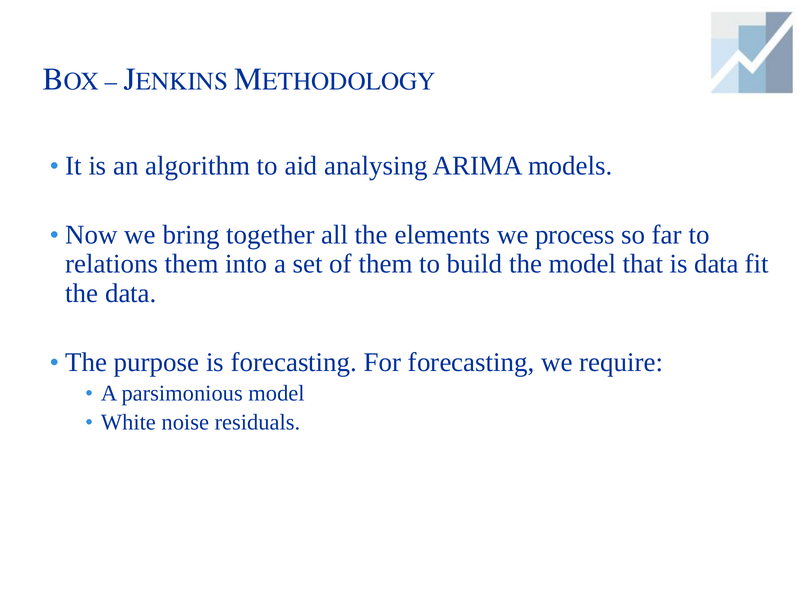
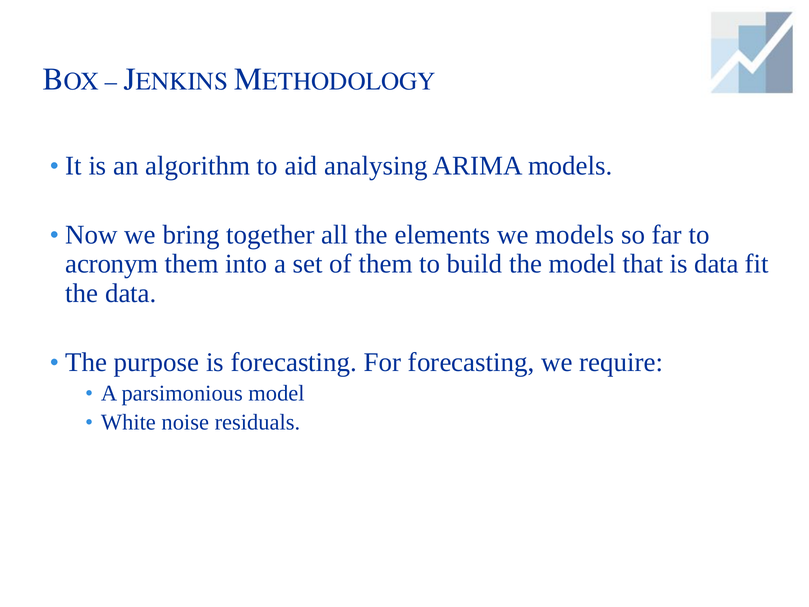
we process: process -> models (575, 235)
relations: relations -> acronym (112, 264)
